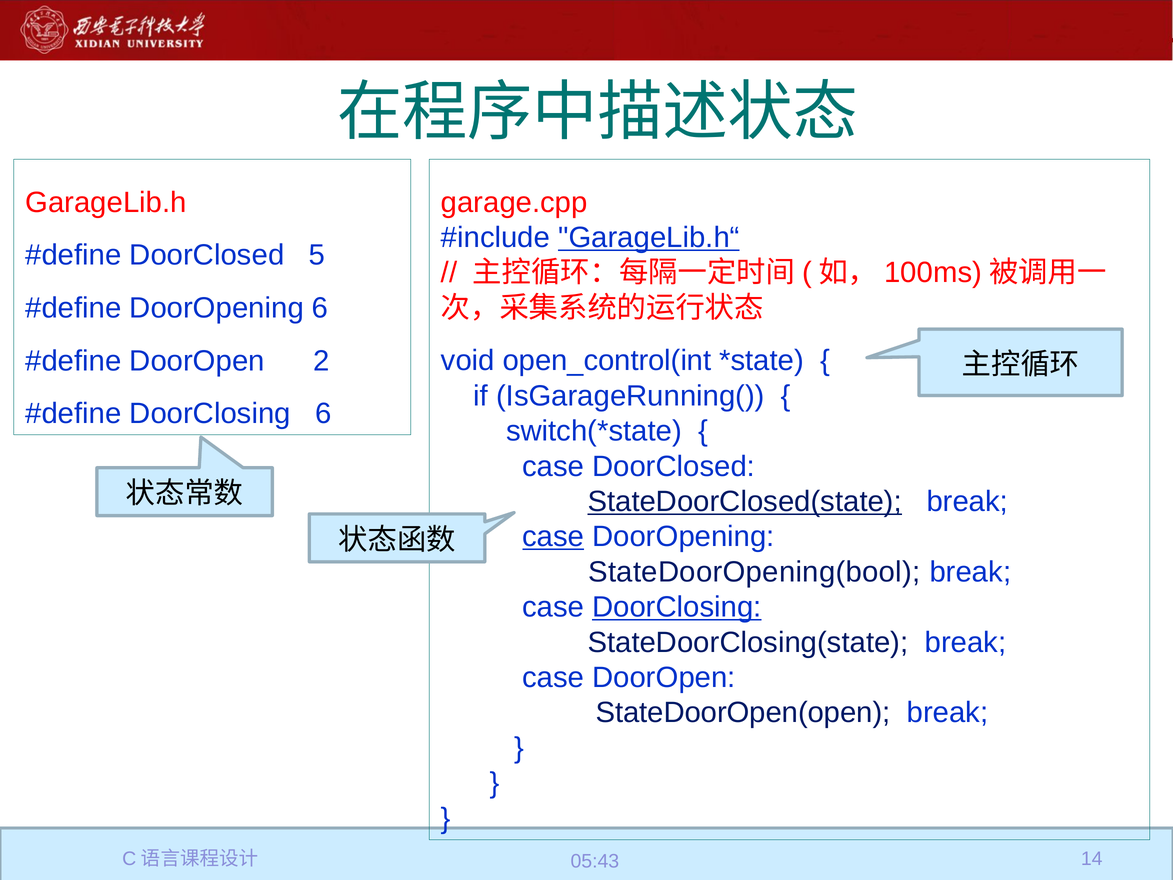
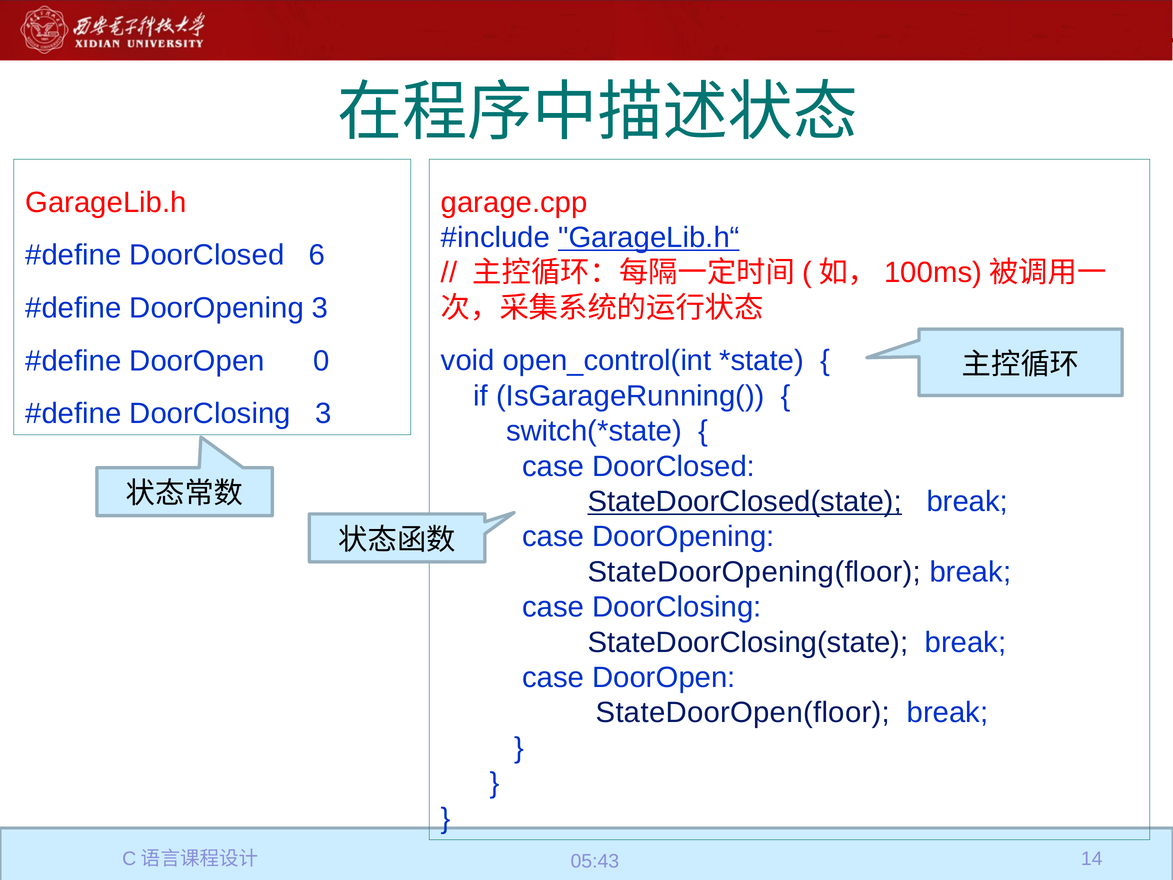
5: 5 -> 6 (317, 255)
DoorOpening 6: 6 -> 3 (320, 308)
2: 2 -> 0 (322, 361)
DoorClosing 6: 6 -> 3 (323, 414)
case underline: present -> none (553, 537)
StateDoorOpening(bool: StateDoorOpening(bool -> StateDoorOpening(floor (754, 572)
DoorClosing underline: present -> none (677, 607)
StateDoorOpen(open: StateDoorOpen(open -> StateDoorOpen(floor (743, 713)
